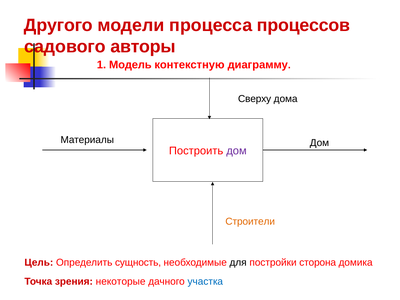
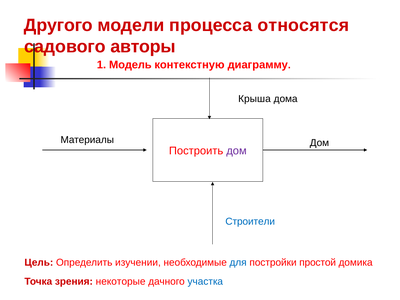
процессов: процессов -> относятся (303, 25)
Сверху: Сверху -> Крыша (254, 99)
Строители colour: orange -> blue (250, 222)
сущность: сущность -> изучении (138, 263)
для colour: black -> blue (238, 263)
сторона: сторона -> простой (318, 263)
